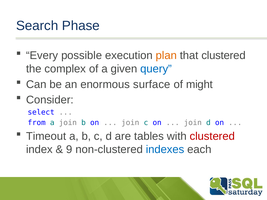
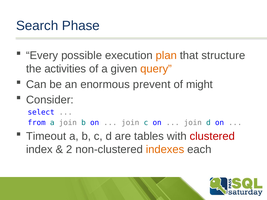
that clustered: clustered -> structure (223, 56)
complex: complex -> activities (65, 69)
query colour: blue -> orange (156, 69)
surface: surface -> prevent (152, 84)
9: 9 -> 2 (69, 150)
indexes colour: blue -> orange (165, 150)
